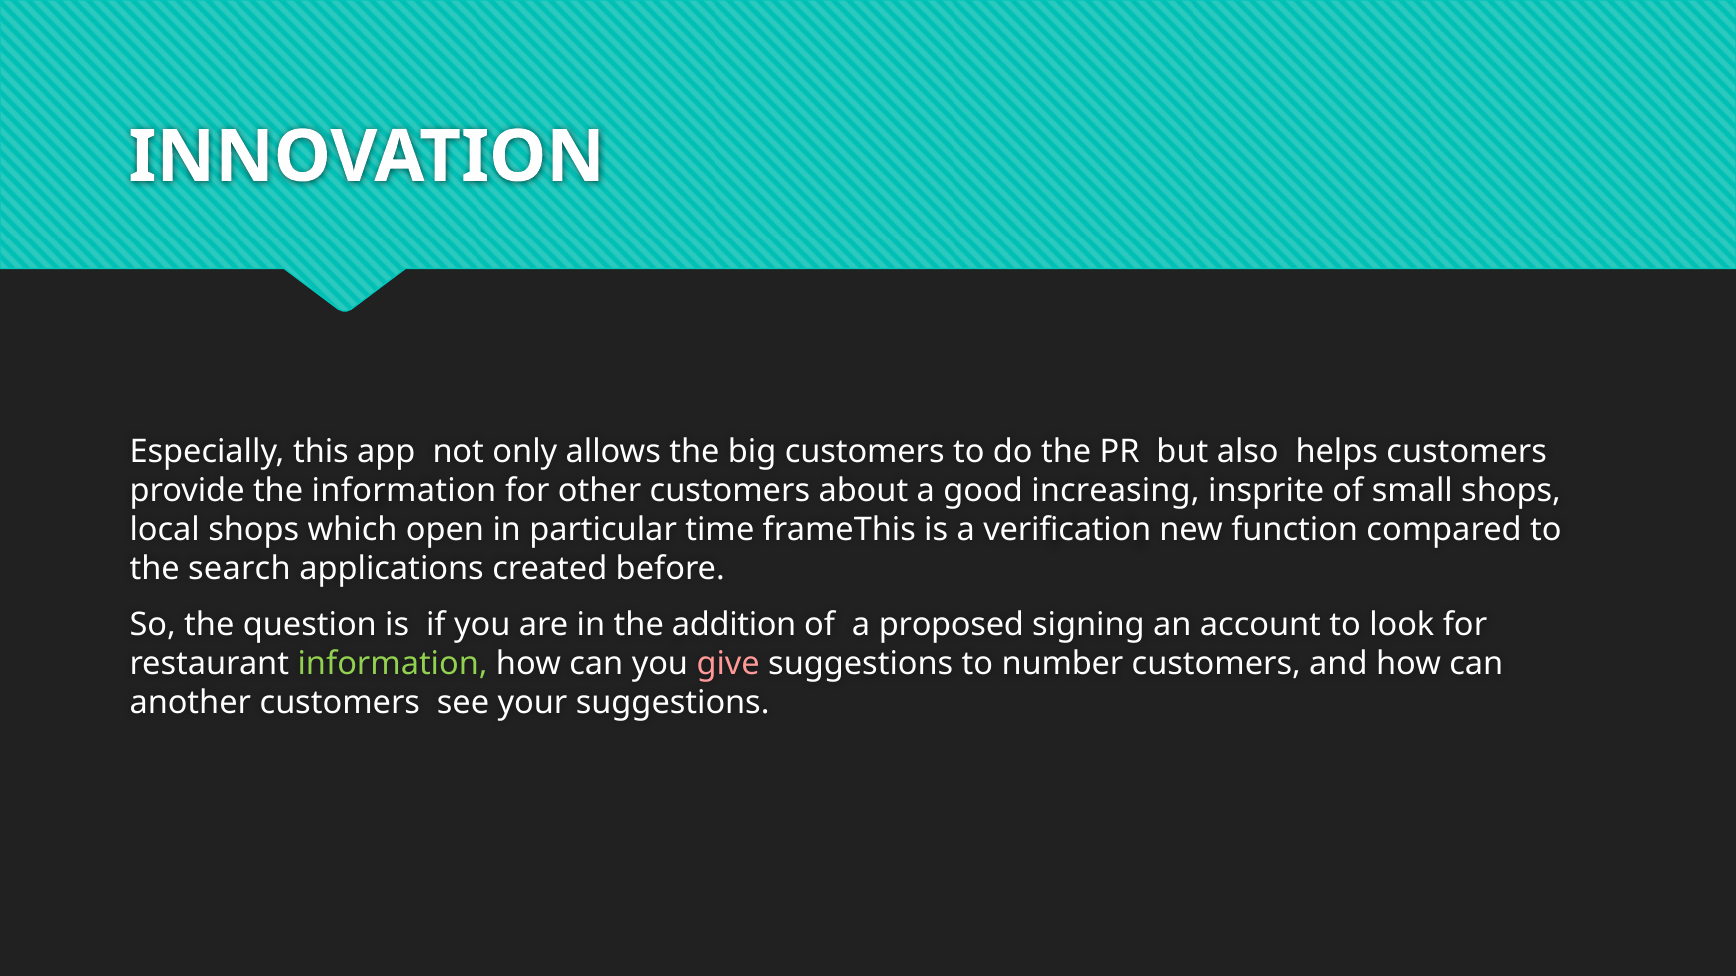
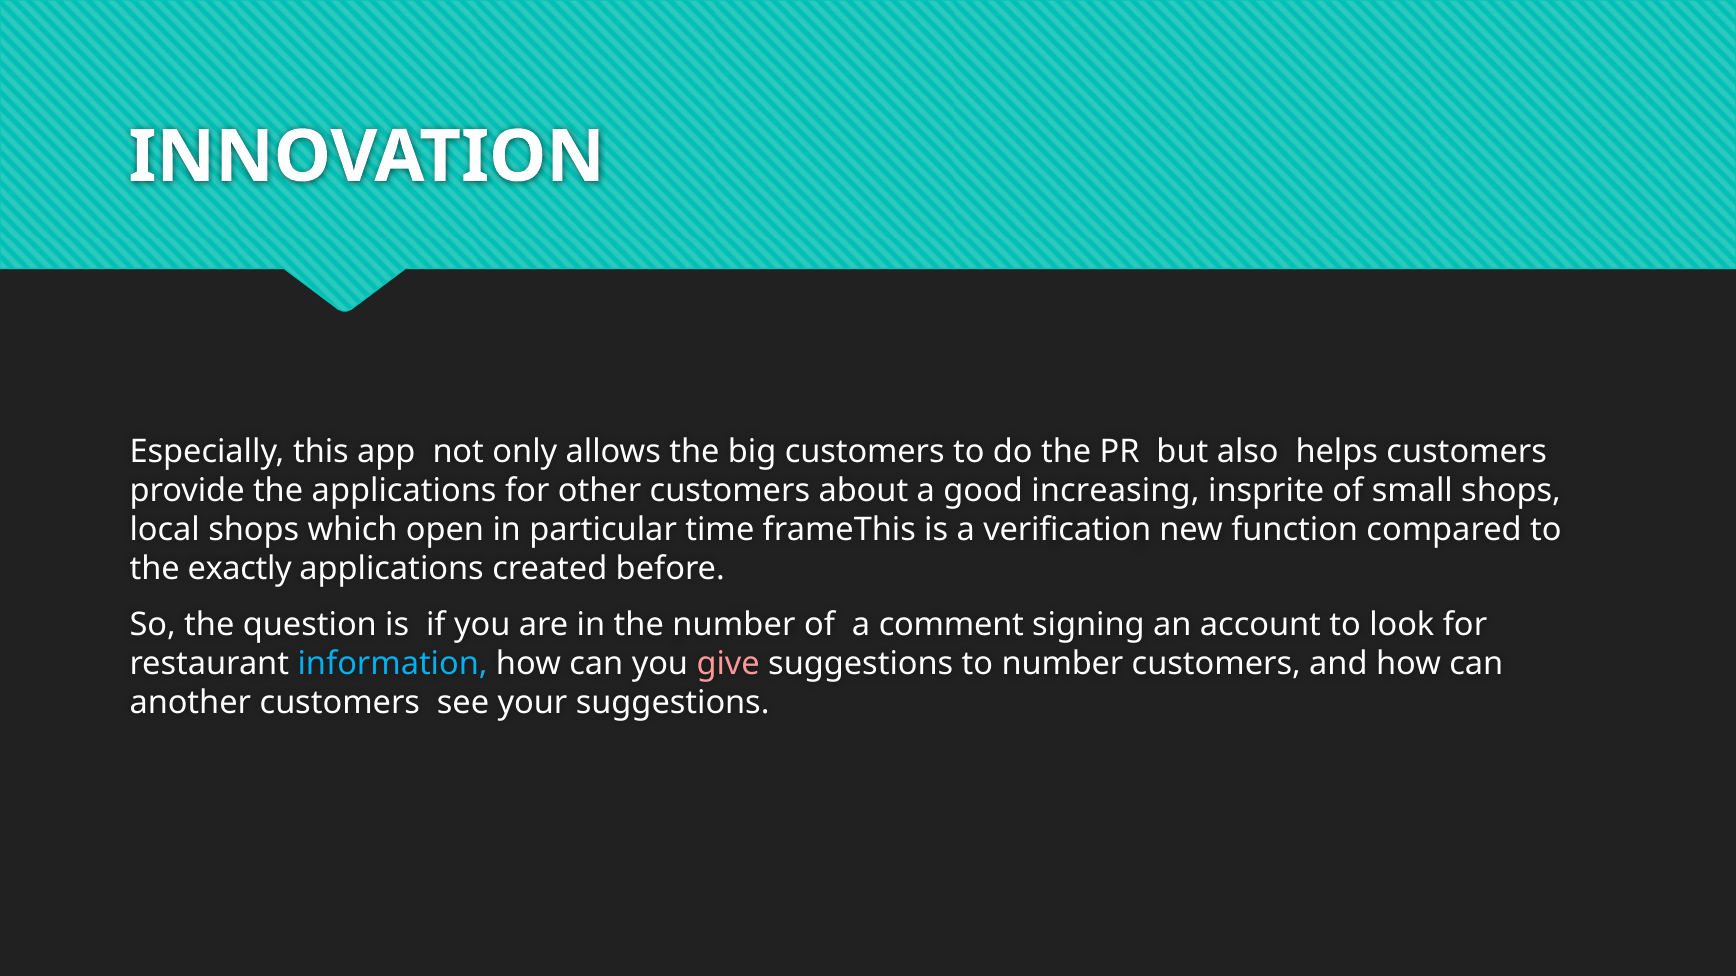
the information: information -> applications (404, 491)
search: search -> exactly (240, 569)
the addition: addition -> number (734, 625)
proposed: proposed -> comment (951, 625)
information colour: light green -> light blue (393, 664)
